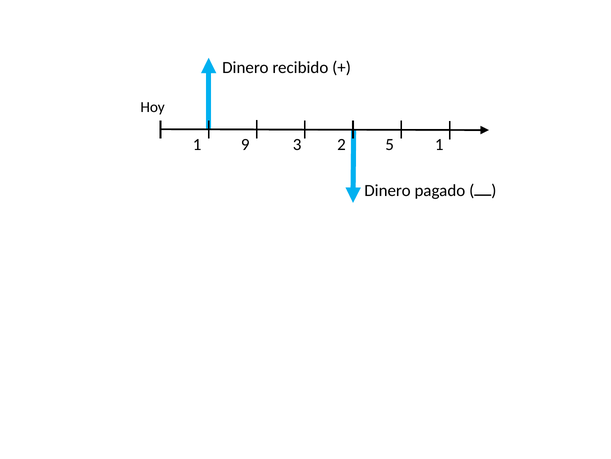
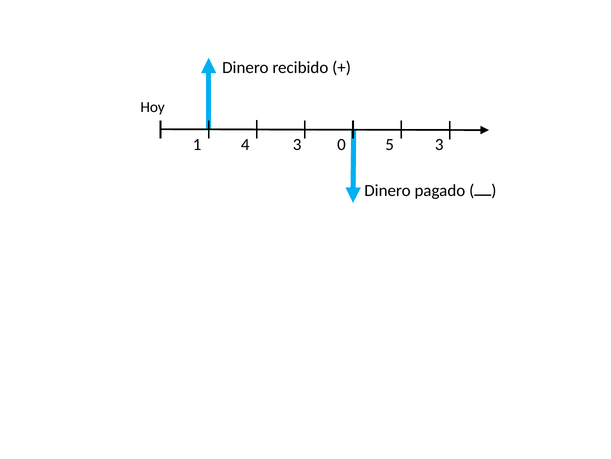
9: 9 -> 4 (245, 144)
2: 2 -> 0 (341, 144)
5 1: 1 -> 3 (439, 144)
